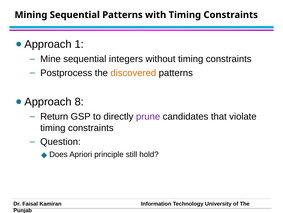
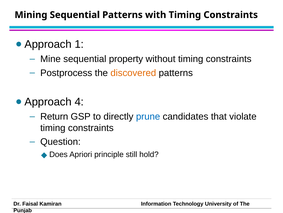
integers: integers -> property (126, 59)
8: 8 -> 4 (79, 102)
prune colour: purple -> blue (148, 116)
